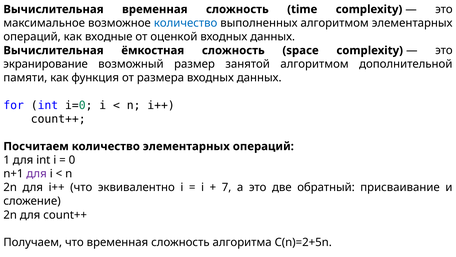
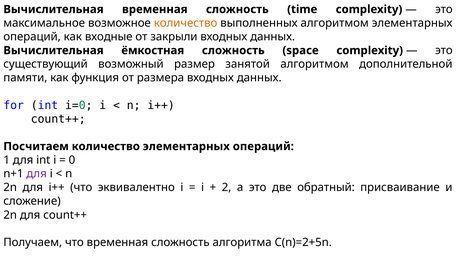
количество colour: blue -> orange (186, 23)
оценкой: оценкой -> закрыли (174, 37)
экранирование: экранирование -> существующий (46, 64)
7: 7 -> 2 (227, 187)
